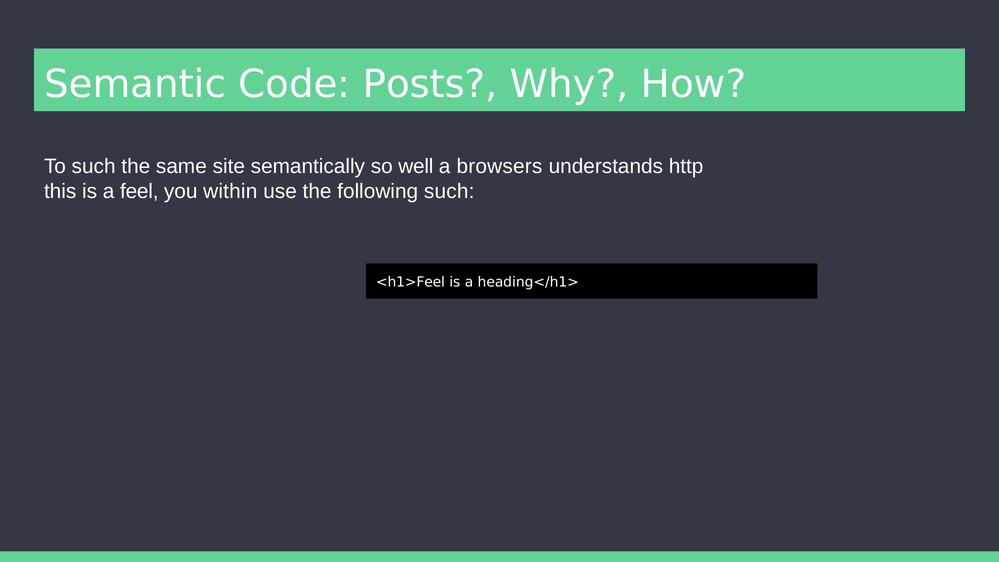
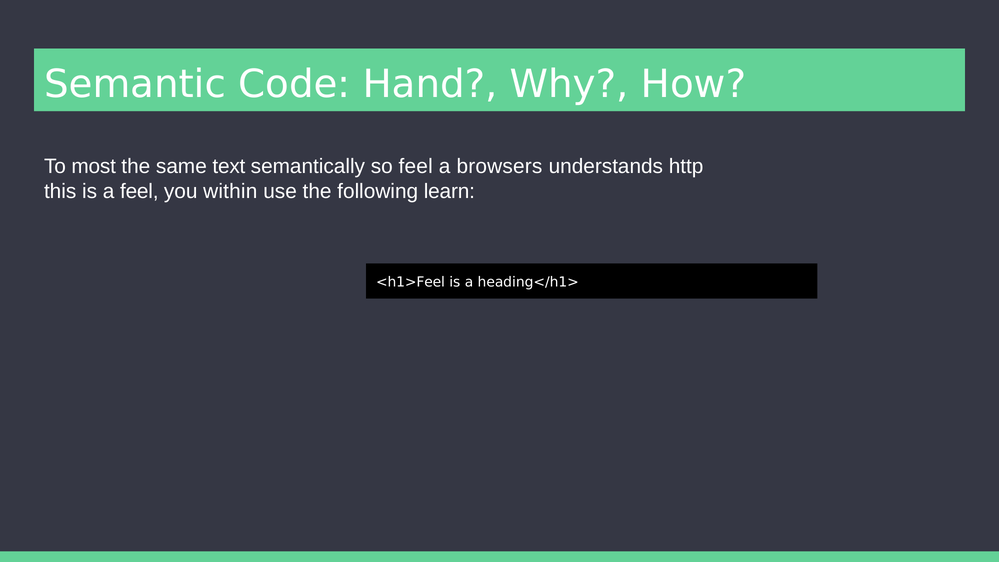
Posts: Posts -> Hand (430, 85)
To such: such -> most (94, 167)
site: site -> text (229, 167)
so well: well -> feel (416, 167)
following such: such -> learn (449, 192)
